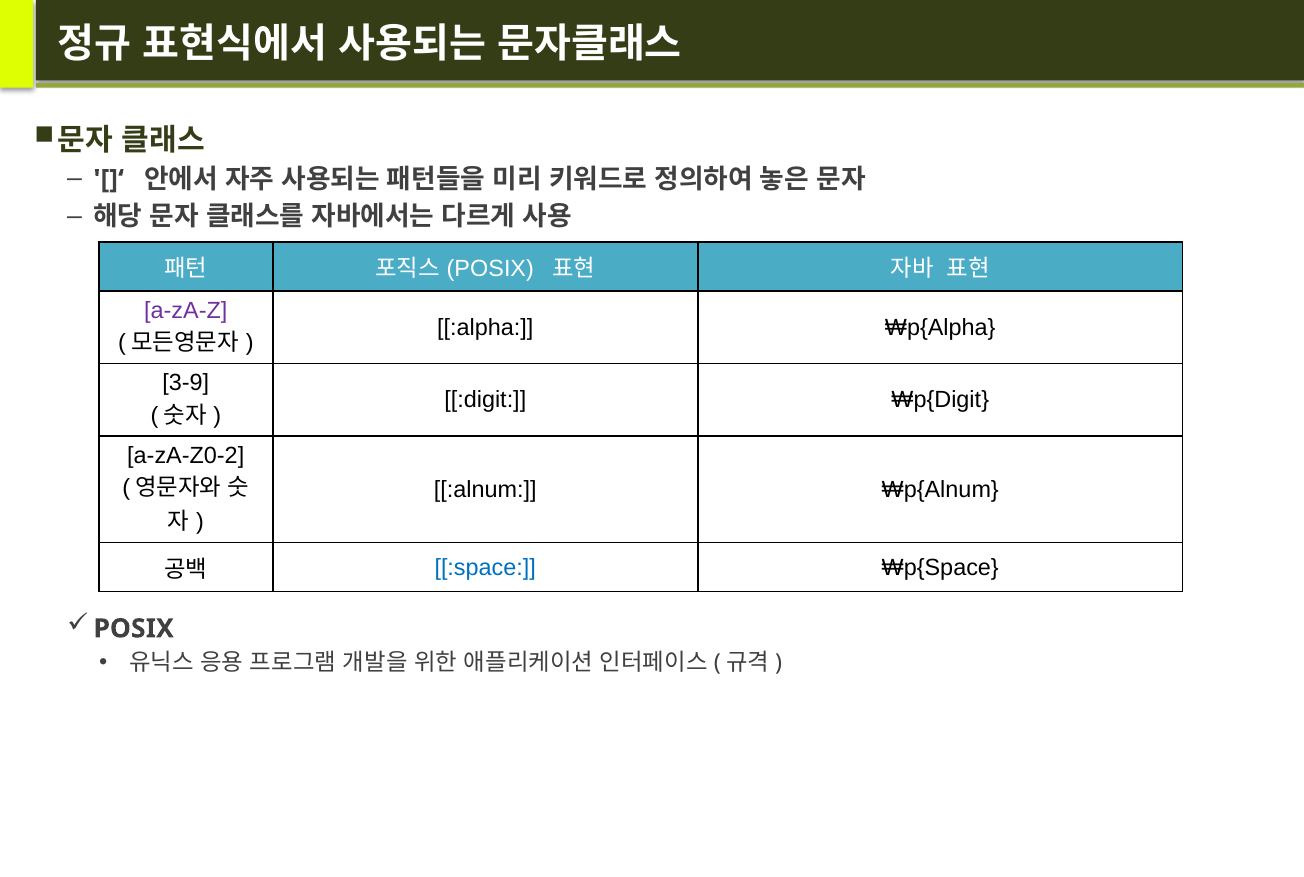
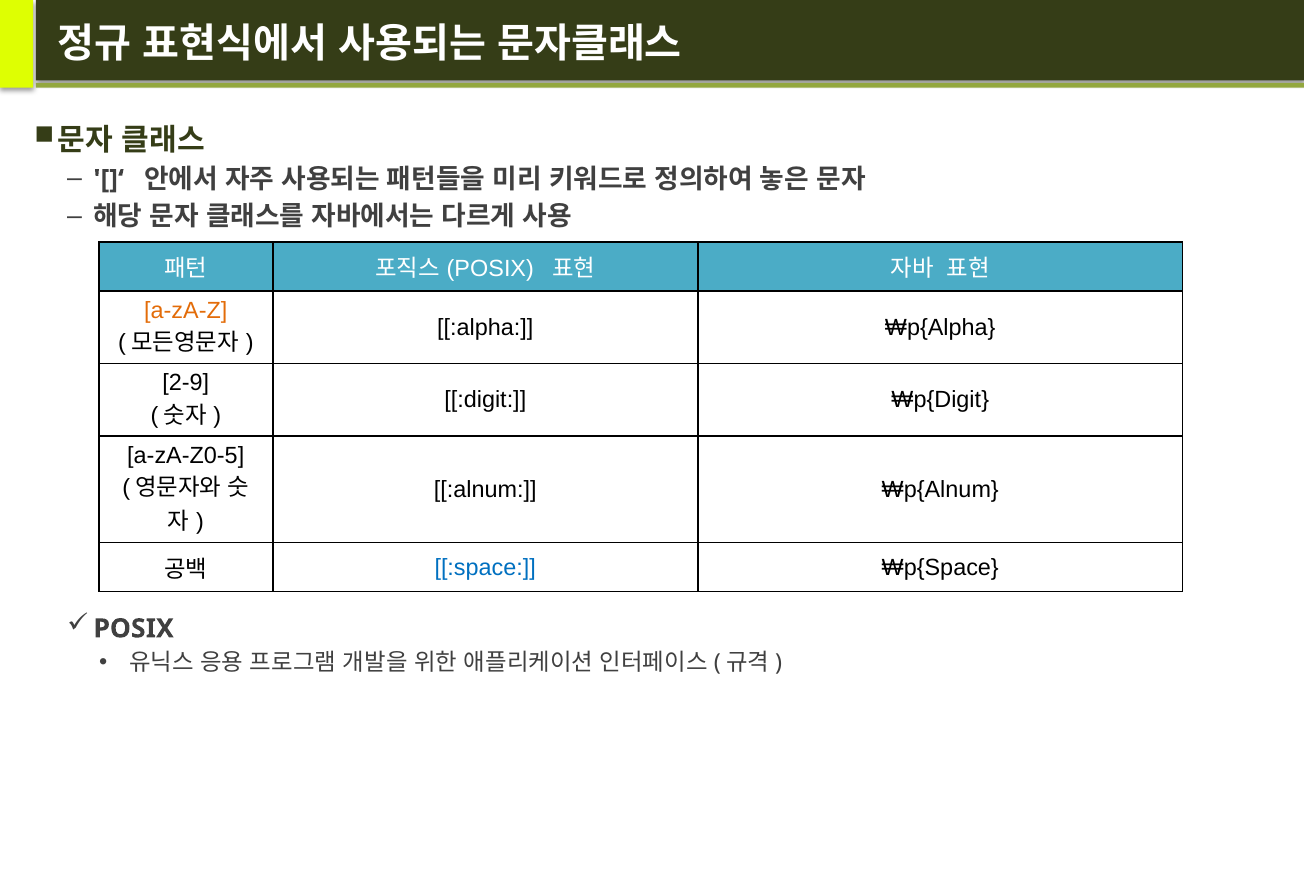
a-zA-Z colour: purple -> orange (186, 310)
3-9: 3-9 -> 2-9 (186, 383)
a-zA-Z0-2: a-zA-Z0-2 -> a-zA-Z0-5 (186, 455)
